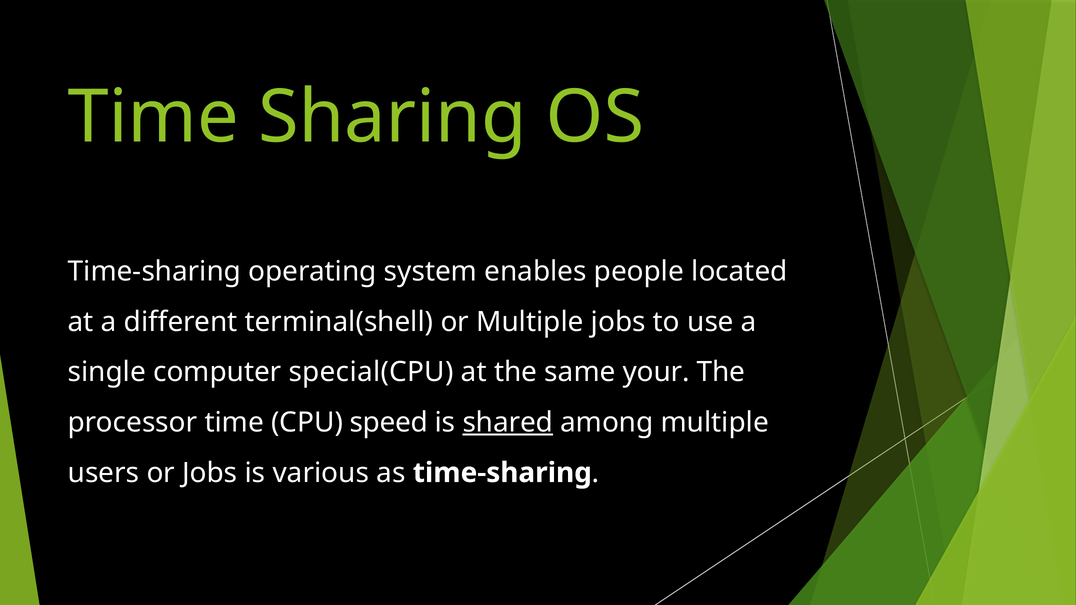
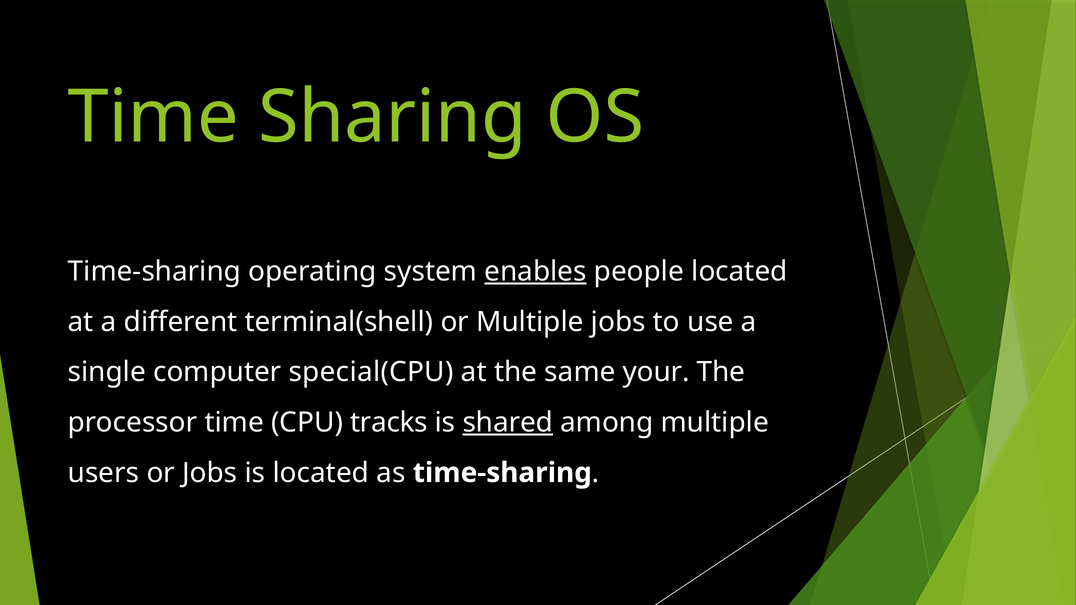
enables underline: none -> present (535, 272)
speed: speed -> tracks (389, 423)
is various: various -> located (321, 473)
